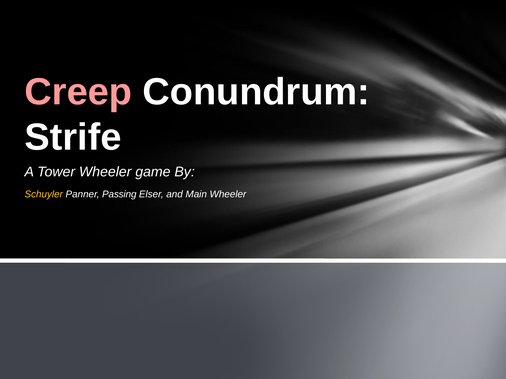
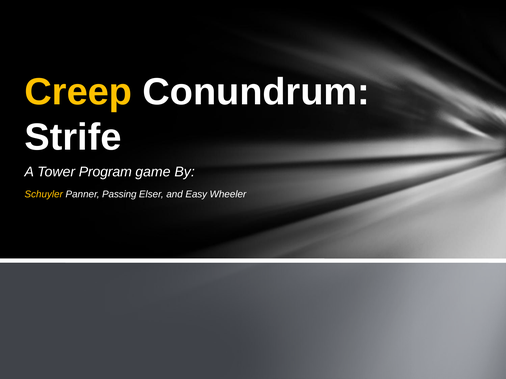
Creep colour: pink -> yellow (78, 92)
Tower Wheeler: Wheeler -> Program (105, 172)
Main: Main -> Easy (196, 195)
